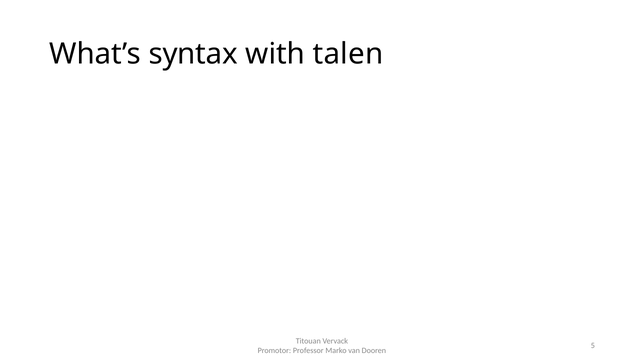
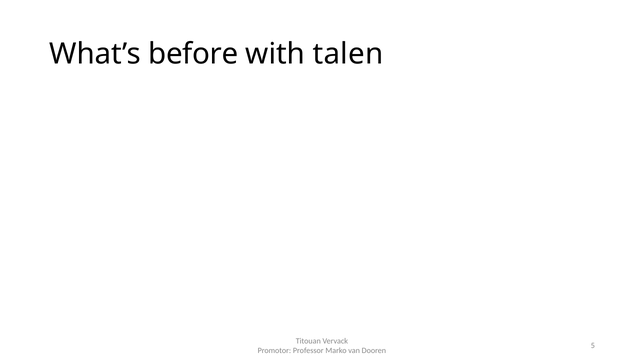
syntax: syntax -> before (193, 54)
